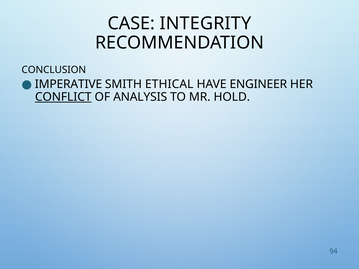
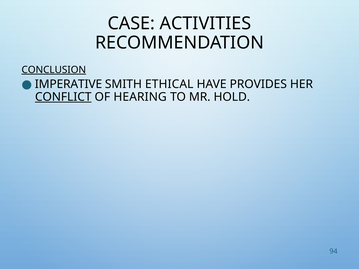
INTEGRITY: INTEGRITY -> ACTIVITIES (205, 23)
CONCLUSION underline: none -> present (54, 70)
ENGINEER: ENGINEER -> PROVIDES (258, 84)
ANALYSIS: ANALYSIS -> HEARING (140, 97)
